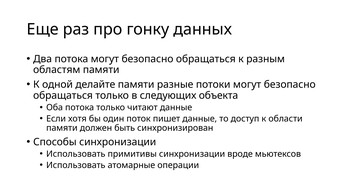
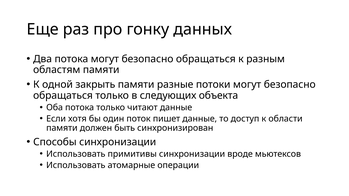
делайте: делайте -> закрыть (95, 85)
